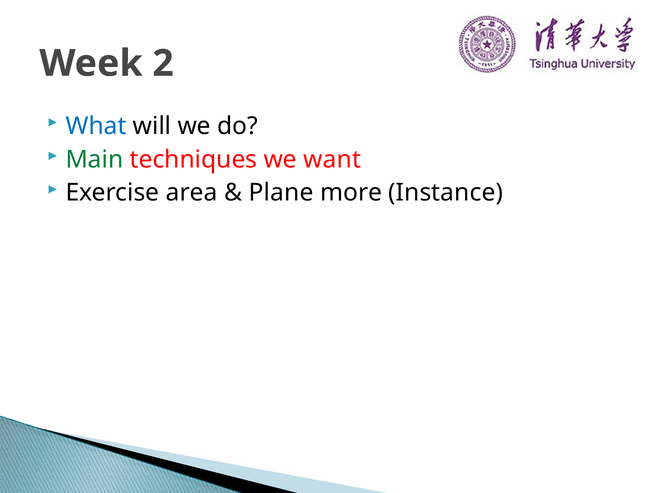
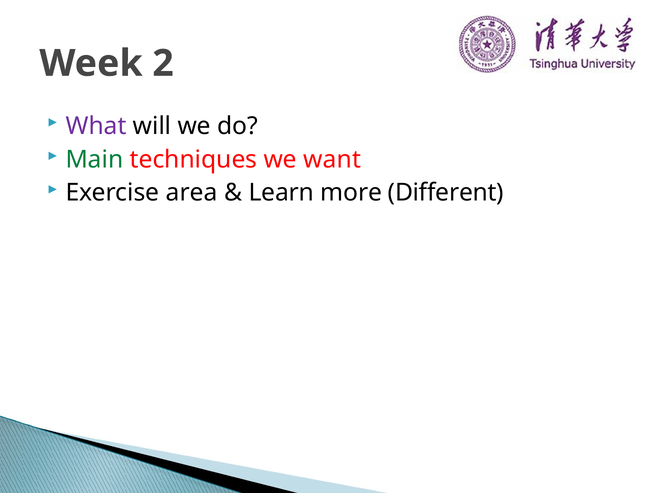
What colour: blue -> purple (96, 126)
Plane: Plane -> Learn (281, 193)
Instance: Instance -> Different (446, 193)
